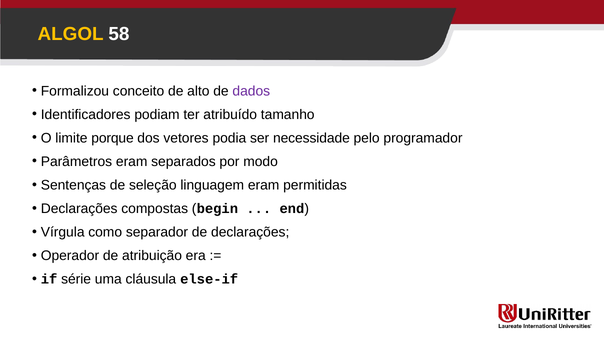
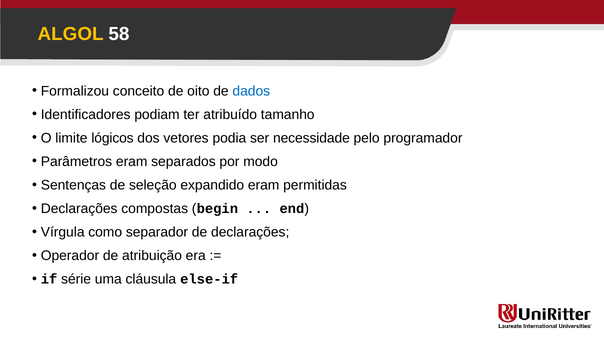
alto: alto -> oito (198, 91)
dados colour: purple -> blue (251, 91)
porque: porque -> lógicos (113, 138)
linguagem: linguagem -> expandido (212, 185)
